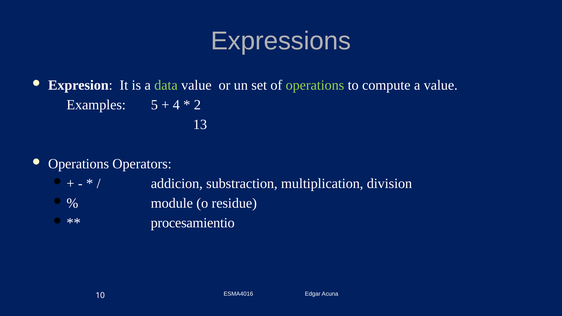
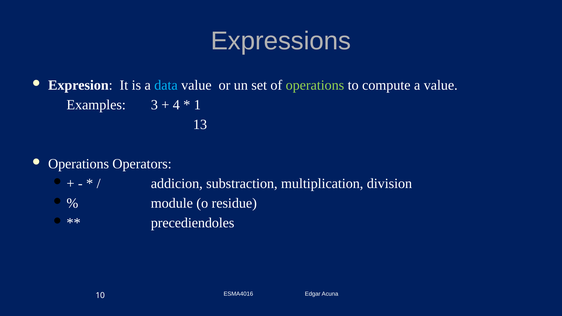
data colour: light green -> light blue (166, 85)
5: 5 -> 3 (154, 105)
2: 2 -> 1 (197, 105)
procesamientio: procesamientio -> precediendoles (193, 223)
